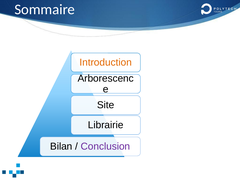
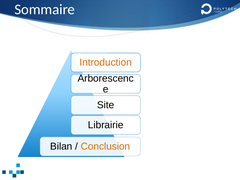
Conclusion colour: purple -> orange (105, 146)
